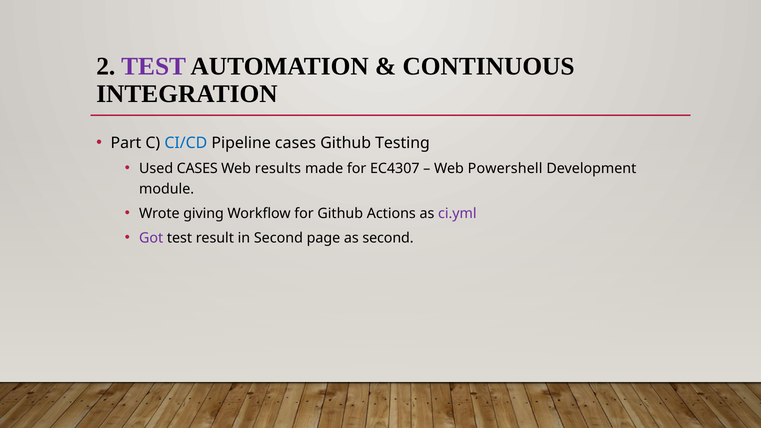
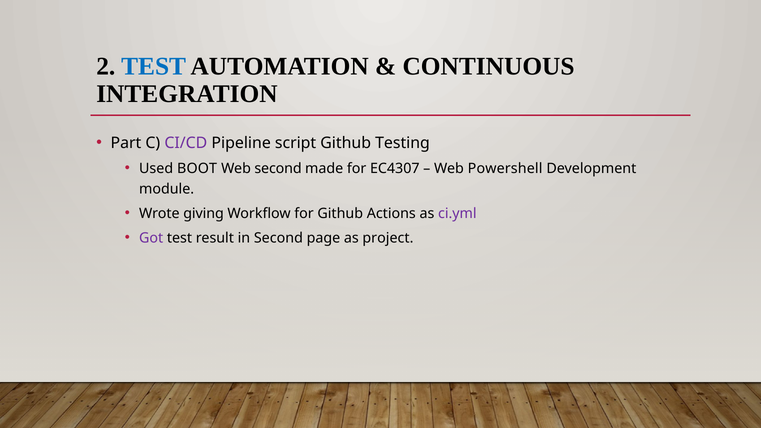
TEST colour: purple -> blue (154, 67)
CI/CD colour: blue -> purple (186, 143)
Pipeline cases: cases -> script (296, 143)
Used CASES: CASES -> BOOT (197, 168)
Web results: results -> second (278, 168)
as second: second -> project (388, 238)
